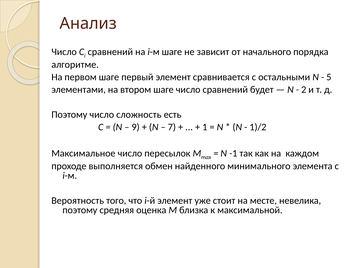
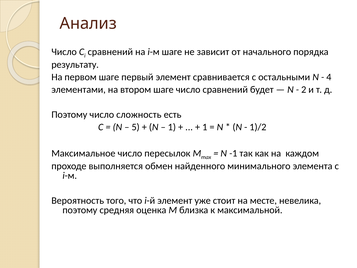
алгоритме: алгоритме -> результату (75, 65)
5: 5 -> 4 (329, 77)
9: 9 -> 5 (136, 127)
7: 7 -> 1 (172, 127)
